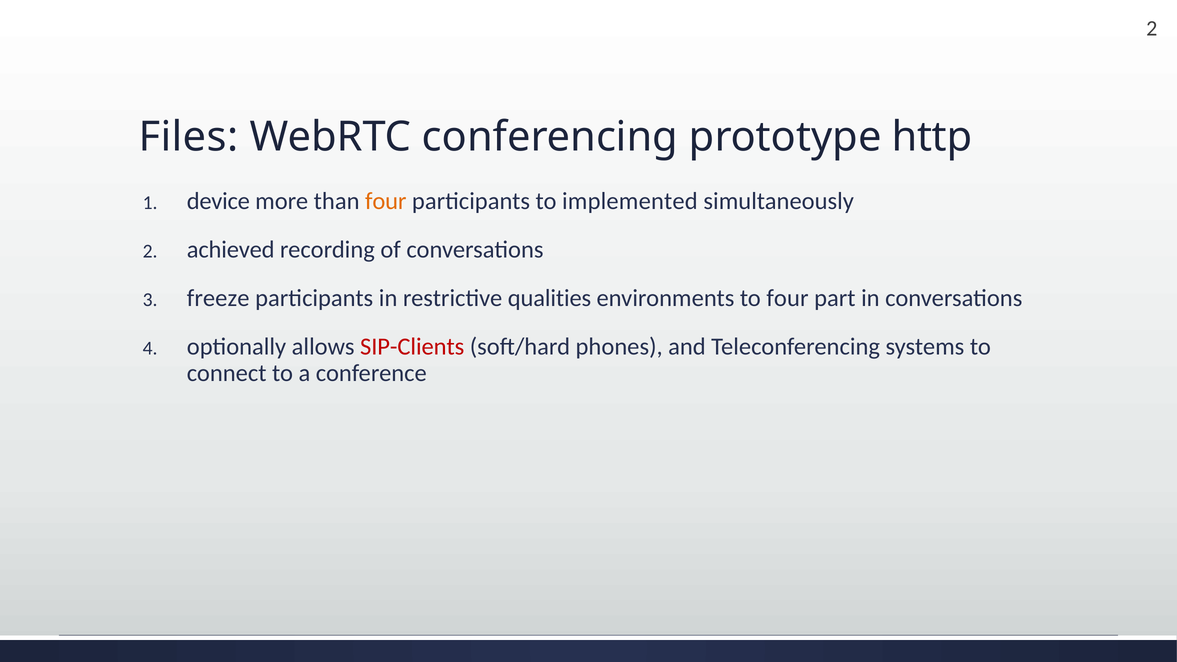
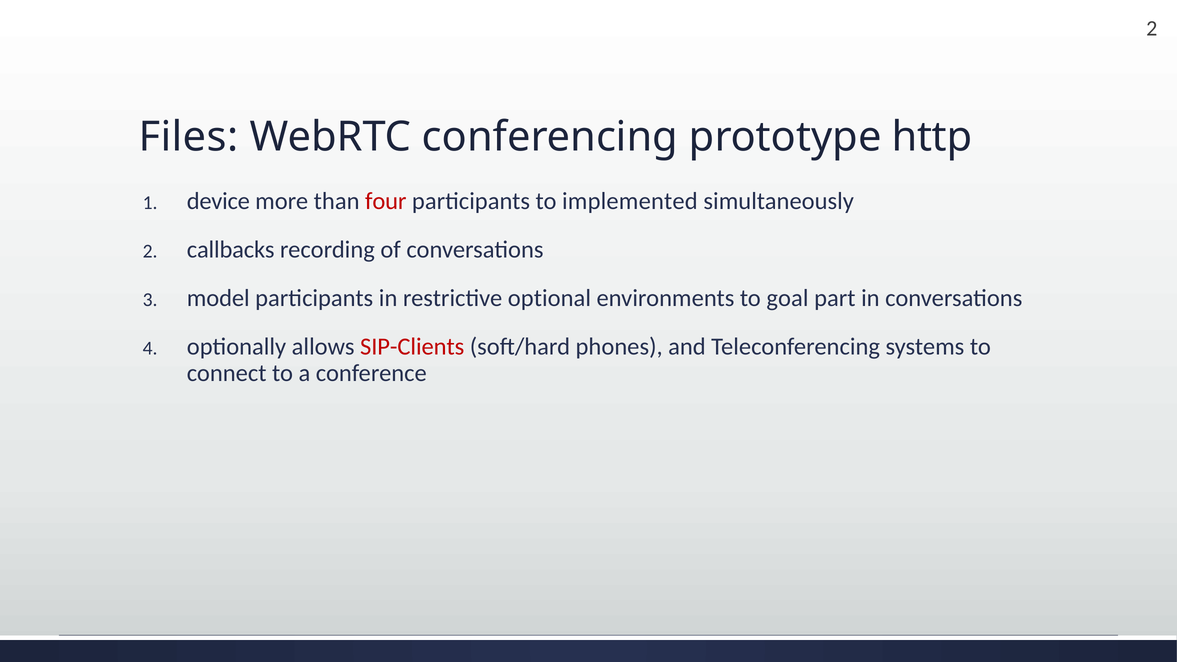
four colour: orange -> red (386, 201)
achieved: achieved -> callbacks (231, 250)
freeze: freeze -> model (218, 298)
qualities: qualities -> optional (549, 298)
to four: four -> goal (787, 298)
